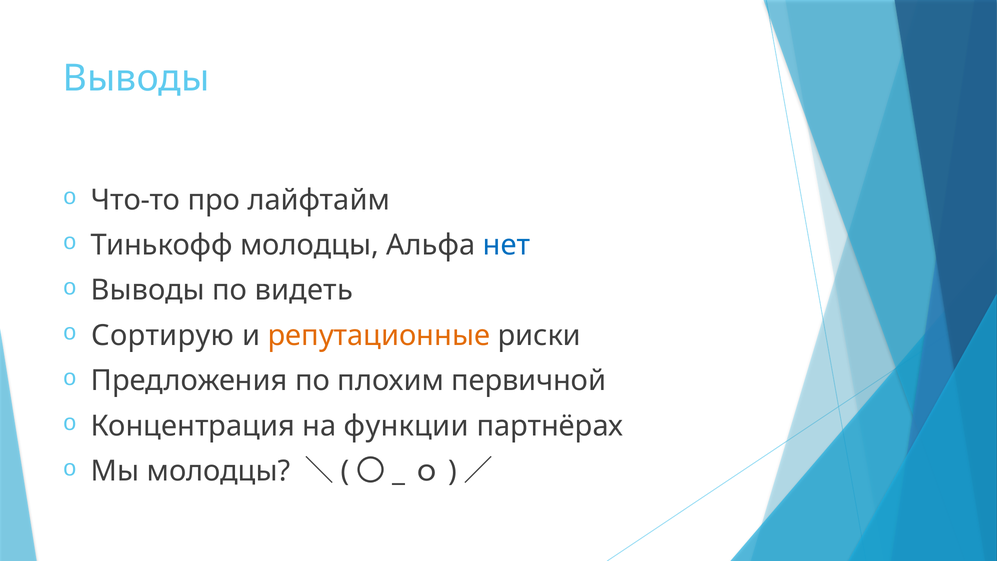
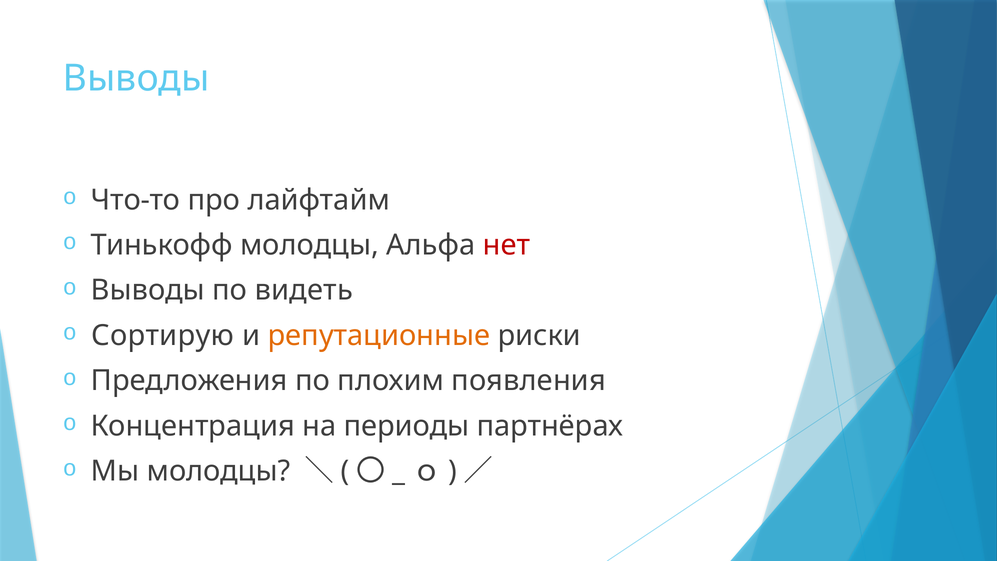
нет colour: blue -> red (506, 245)
первичной: первичной -> появления (529, 381)
функции: функции -> периоды (407, 426)
